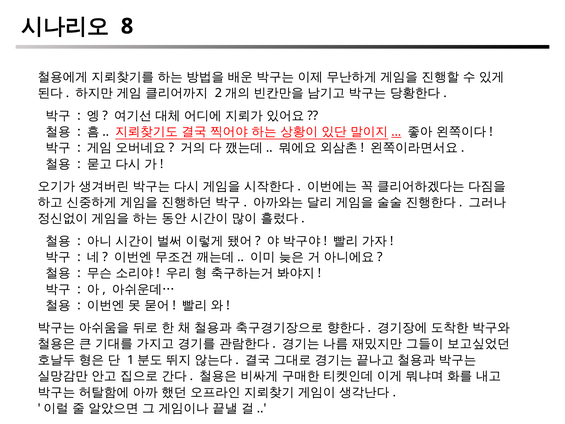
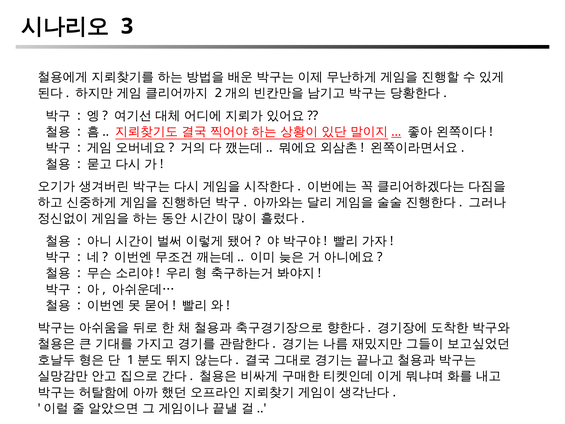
8: 8 -> 3 (127, 26)
